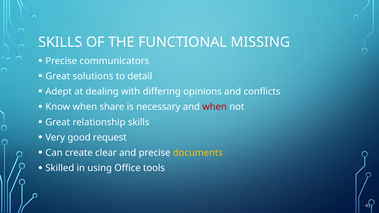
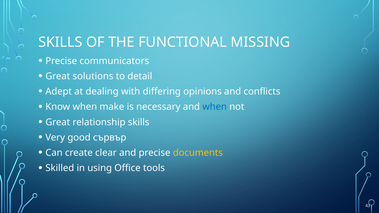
share: share -> make (112, 107)
when colour: red -> blue (215, 107)
request: request -> сървър (110, 138)
